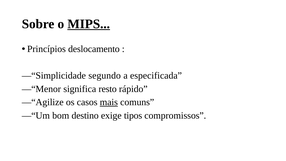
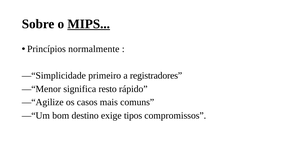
deslocamento: deslocamento -> normalmente (94, 49)
segundo: segundo -> primeiro (105, 76)
especificada: especificada -> registradores (156, 76)
mais underline: present -> none (109, 102)
